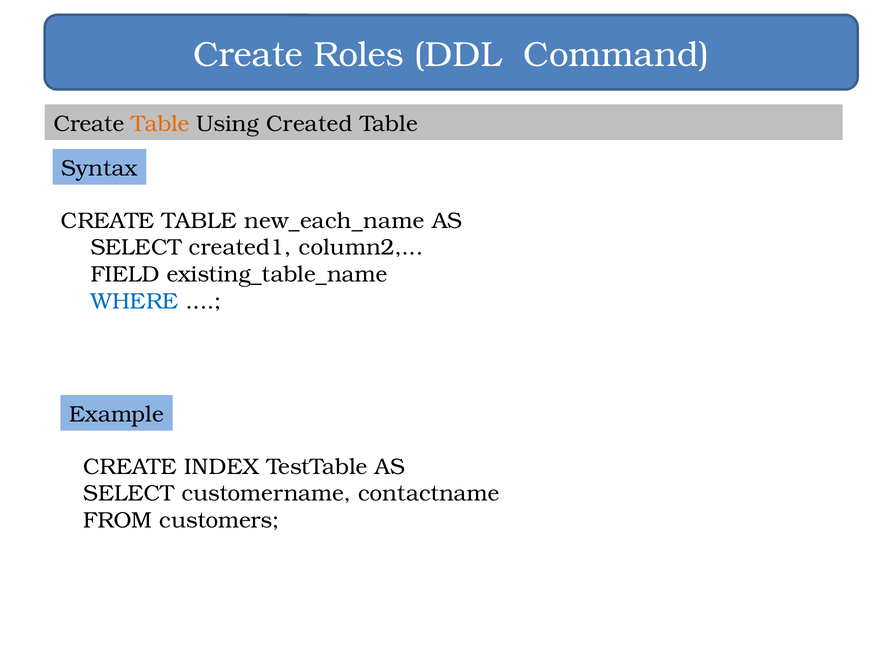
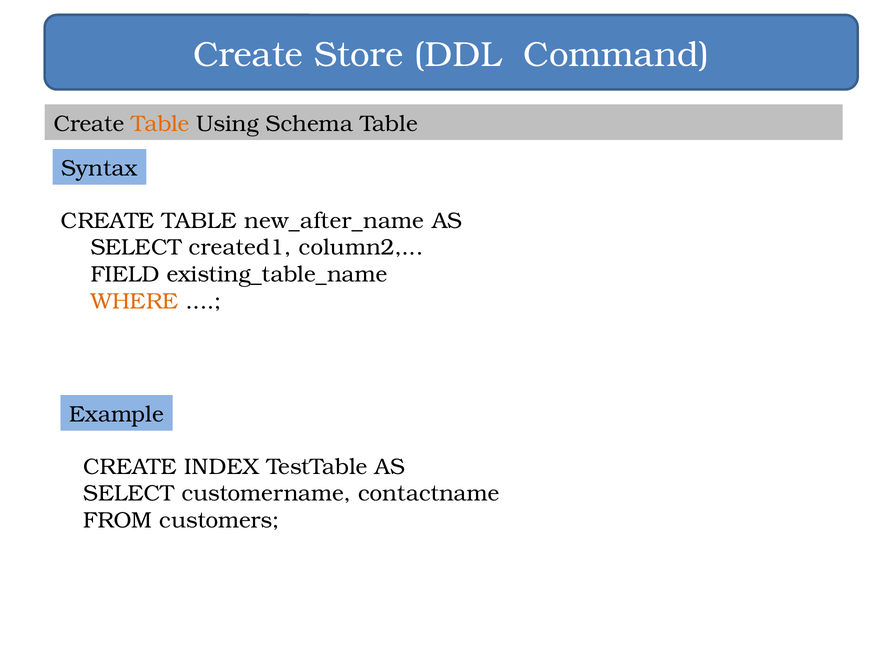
Roles: Roles -> Store (359, 55)
Created: Created -> Schema (309, 124)
new_each_name: new_each_name -> new_after_name (334, 221)
WHERE colour: blue -> orange (134, 301)
